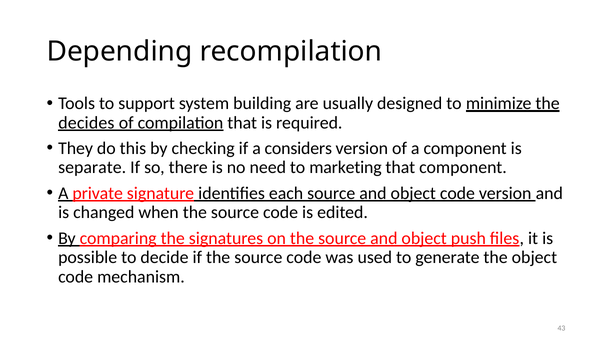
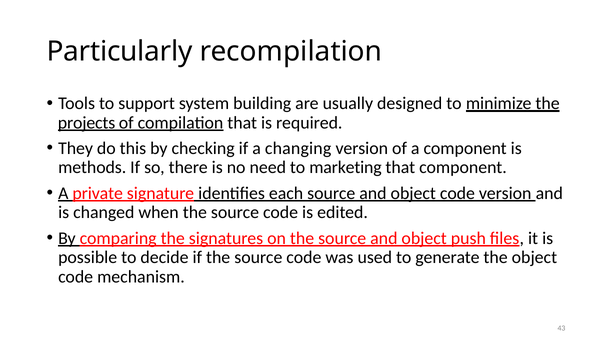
Depending: Depending -> Particularly (120, 51)
decides: decides -> projects (87, 123)
considers: considers -> changing (298, 148)
separate: separate -> methods (92, 168)
